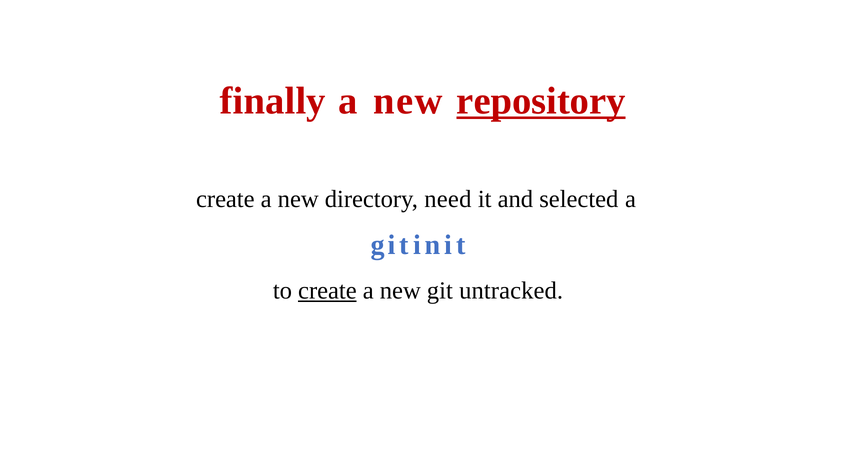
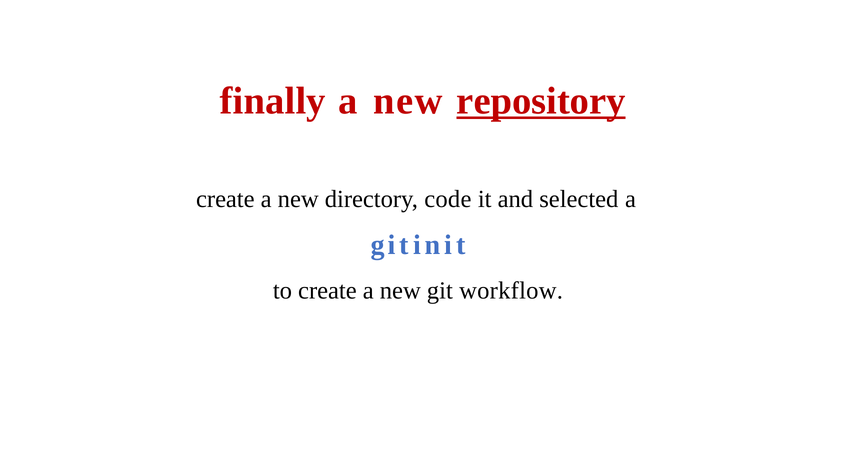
need: need -> code (448, 199)
create underline: present -> none (327, 290)
untracked: untracked -> workflow (511, 290)
